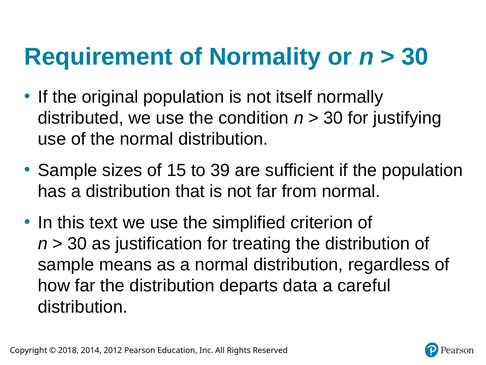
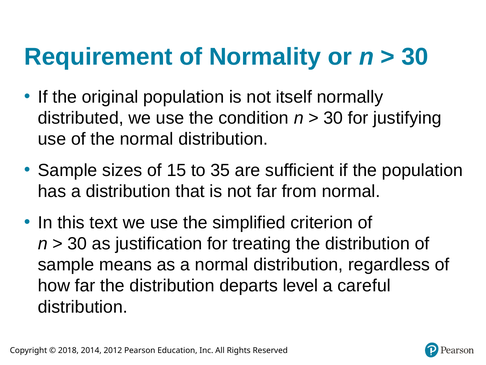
39: 39 -> 35 (220, 170)
data: data -> level (300, 285)
